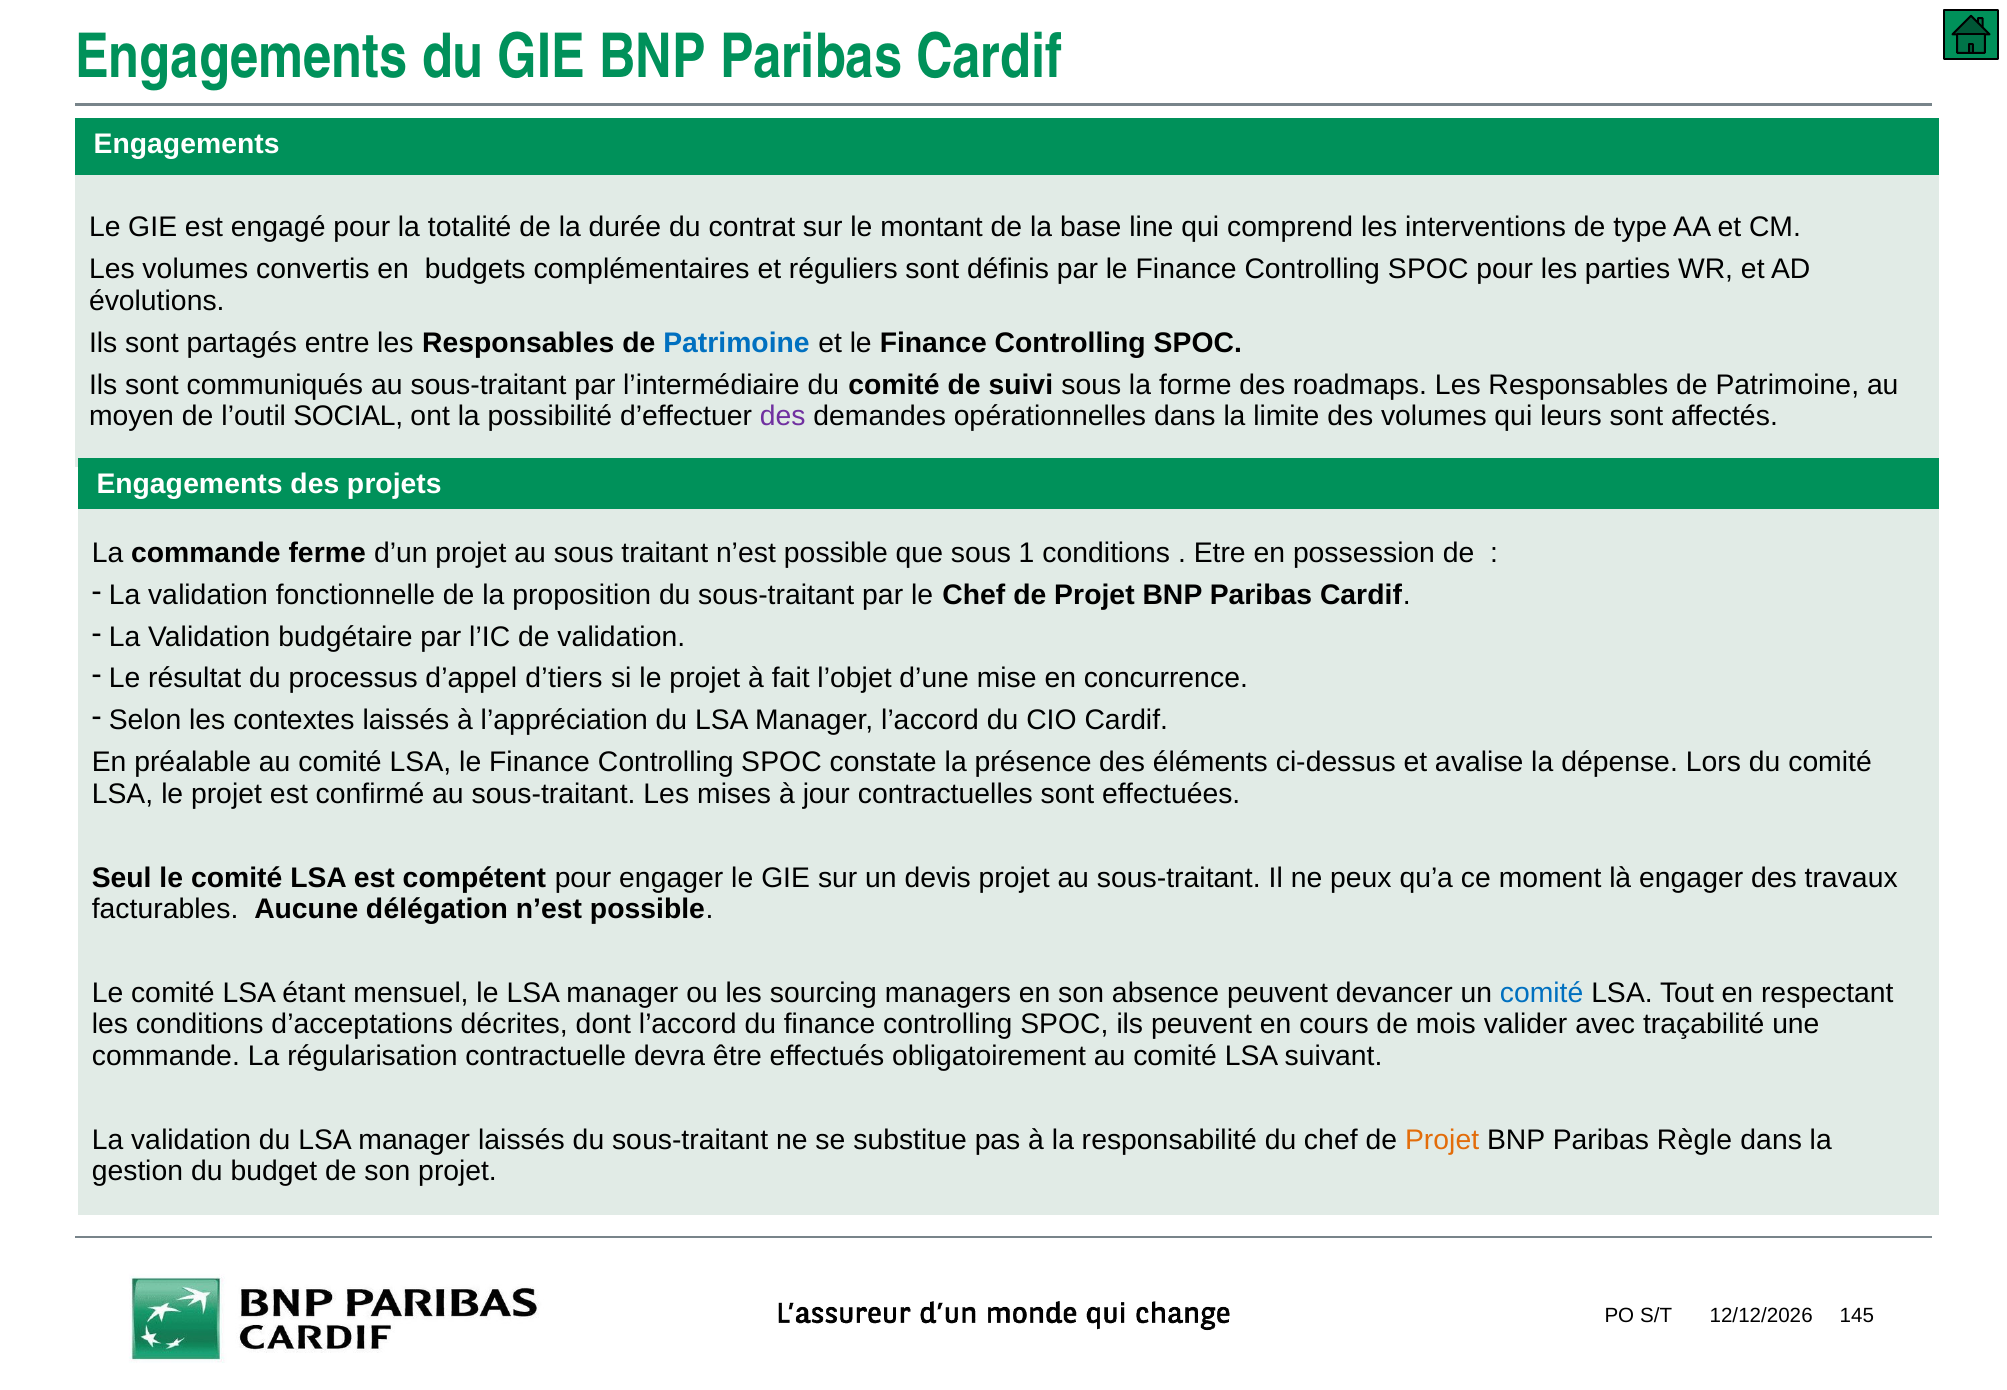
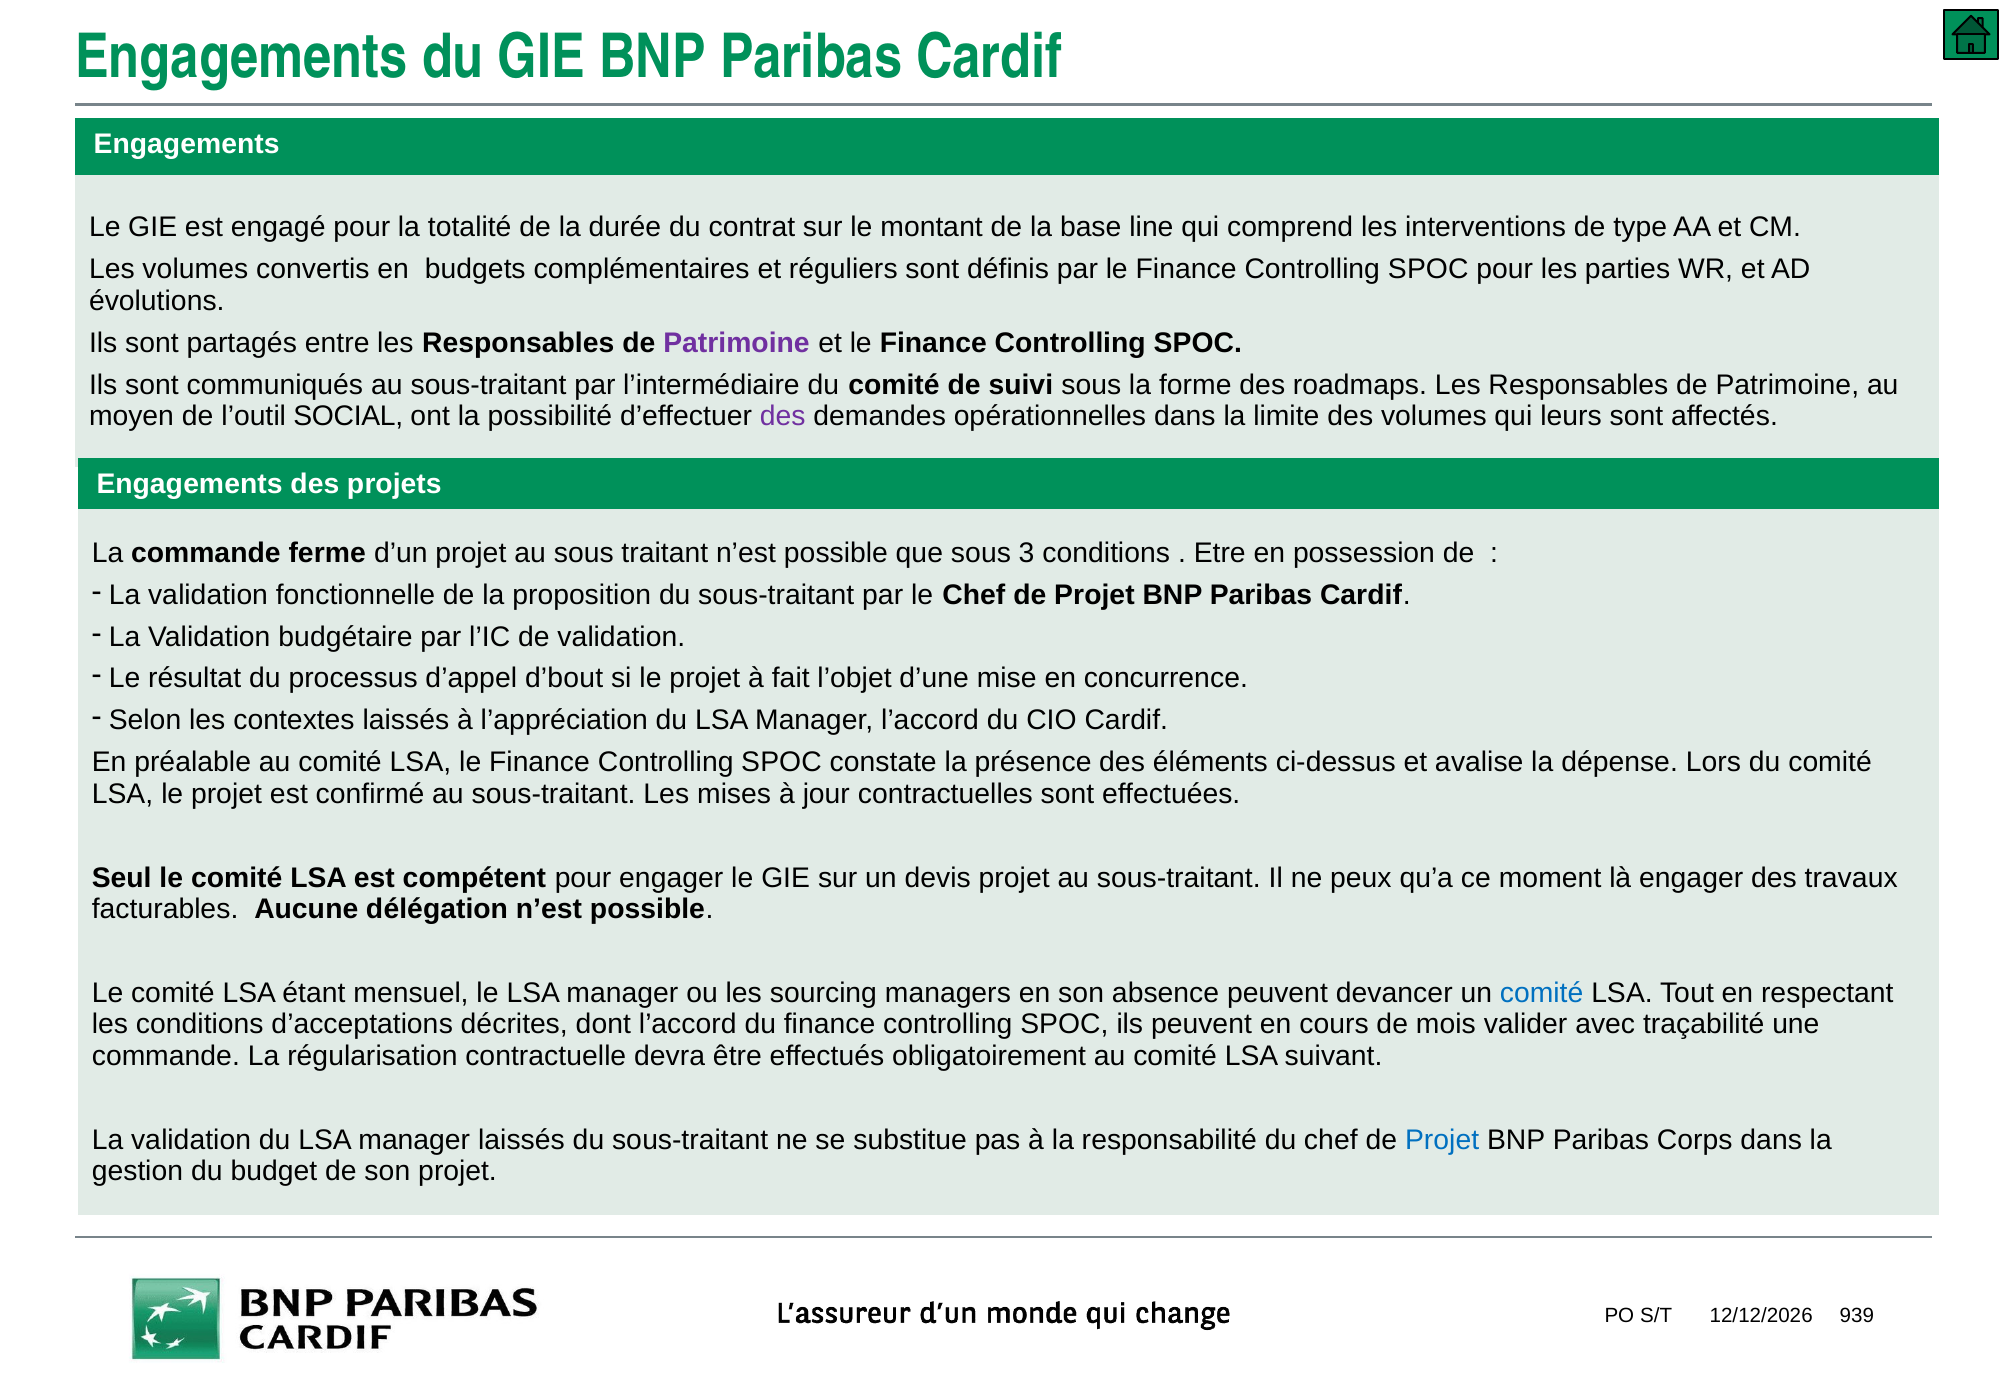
Patrimoine colour: blue -> purple (736, 343)
1: 1 -> 3 (1027, 553)
d’tiers: d’tiers -> d’bout (564, 678)
Projet colour: orange -> blue (1442, 1139)
Règle: Règle -> Corps (1695, 1139)
145: 145 -> 939 (1857, 1315)
